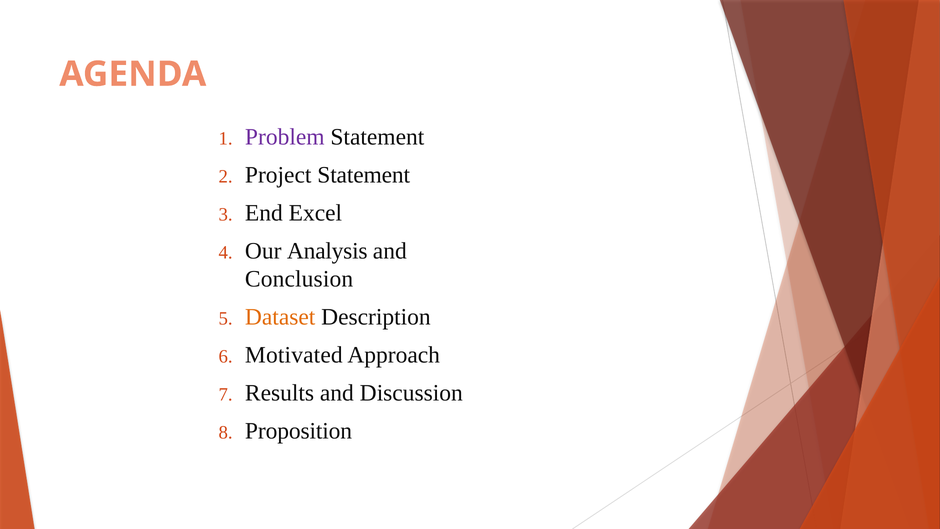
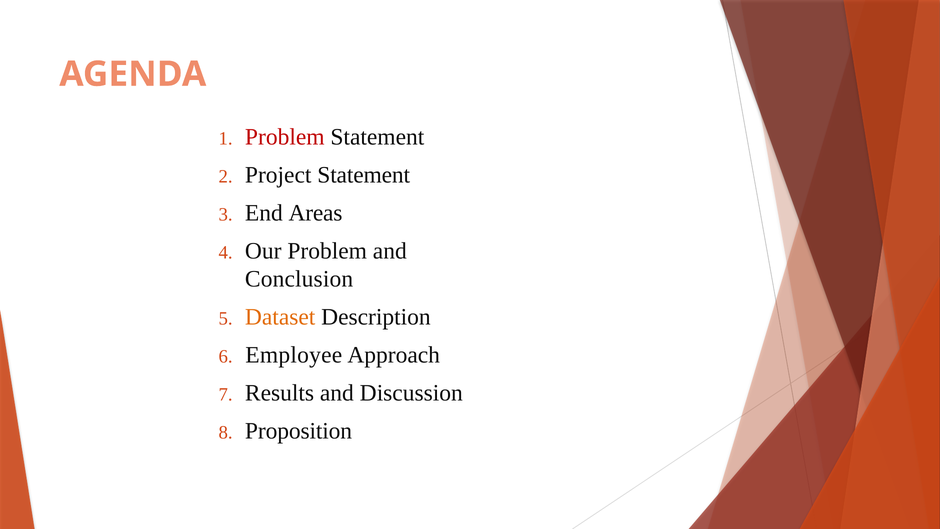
Problem colour: purple -> red (285, 137)
Excel: Excel -> Areas (316, 213)
Our Analysis: Analysis -> Problem (327, 251)
Motivated: Motivated -> Employee (294, 355)
